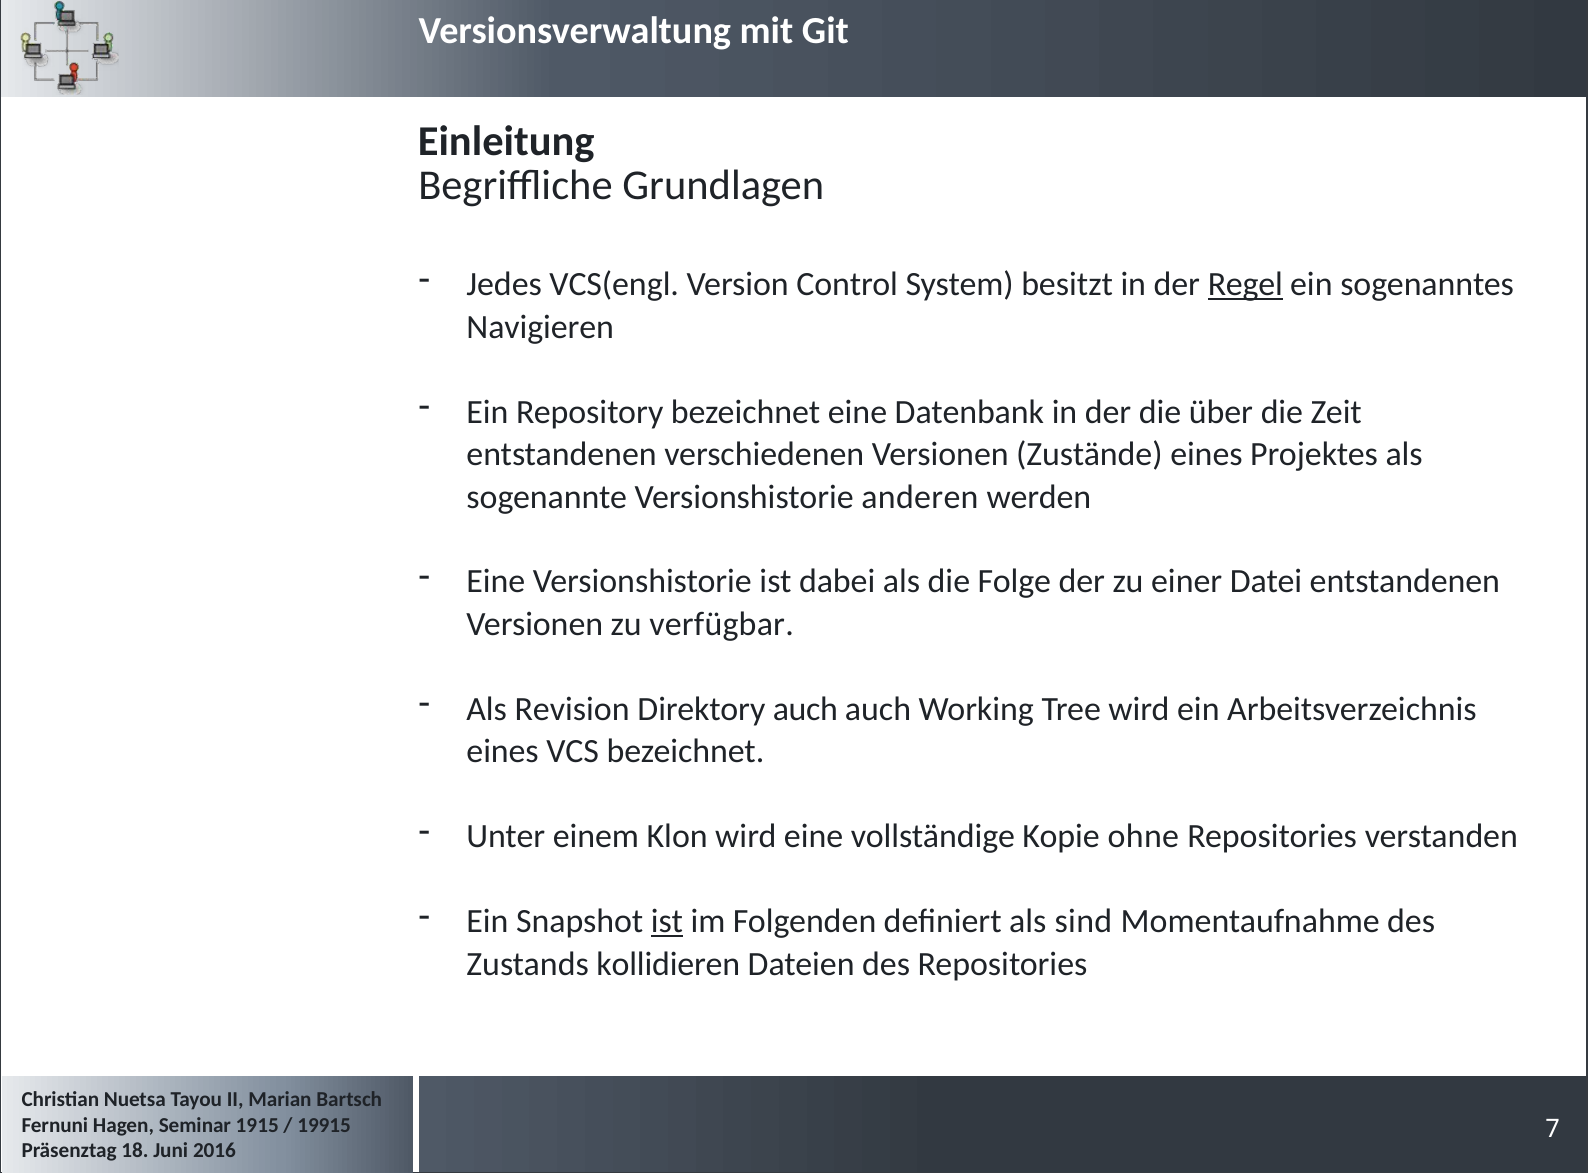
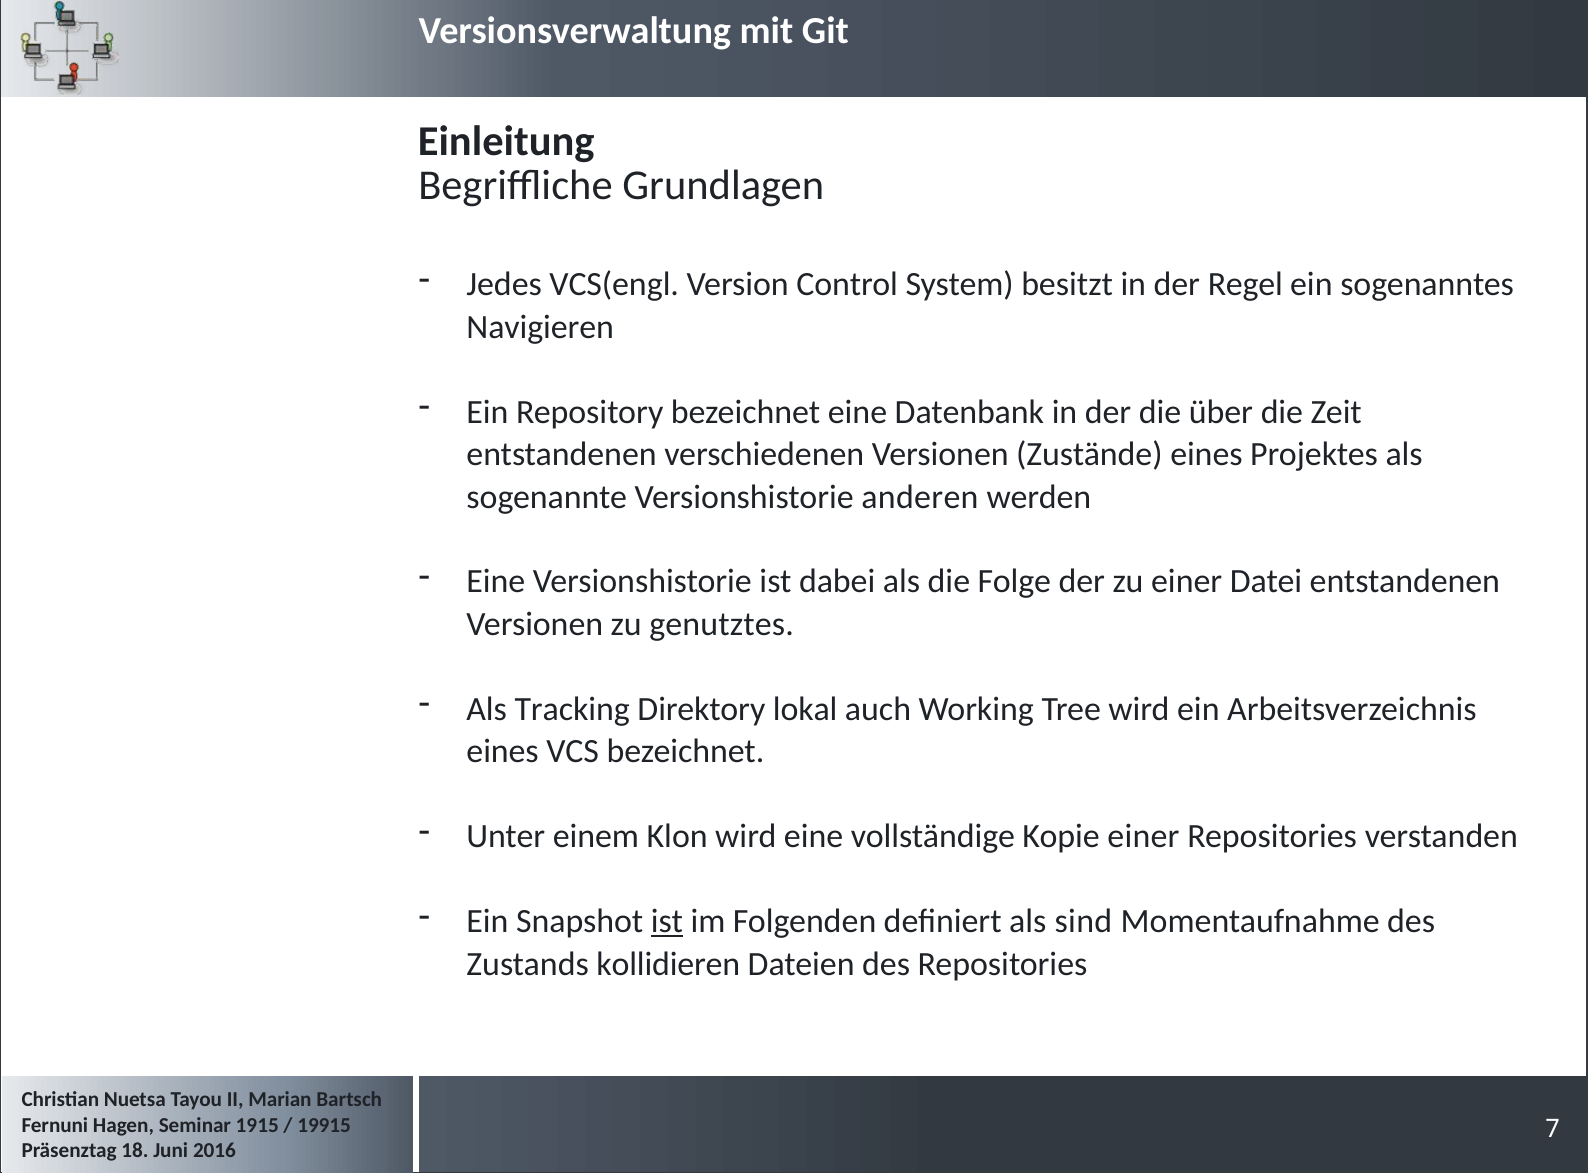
Regel underline: present -> none (1245, 285)
verfügbar: verfügbar -> genutztes (722, 625)
Revision: Revision -> Tracking (572, 710)
Direktory auch: auch -> lokal (805, 710)
Kopie ohne: ohne -> einer (1143, 837)
